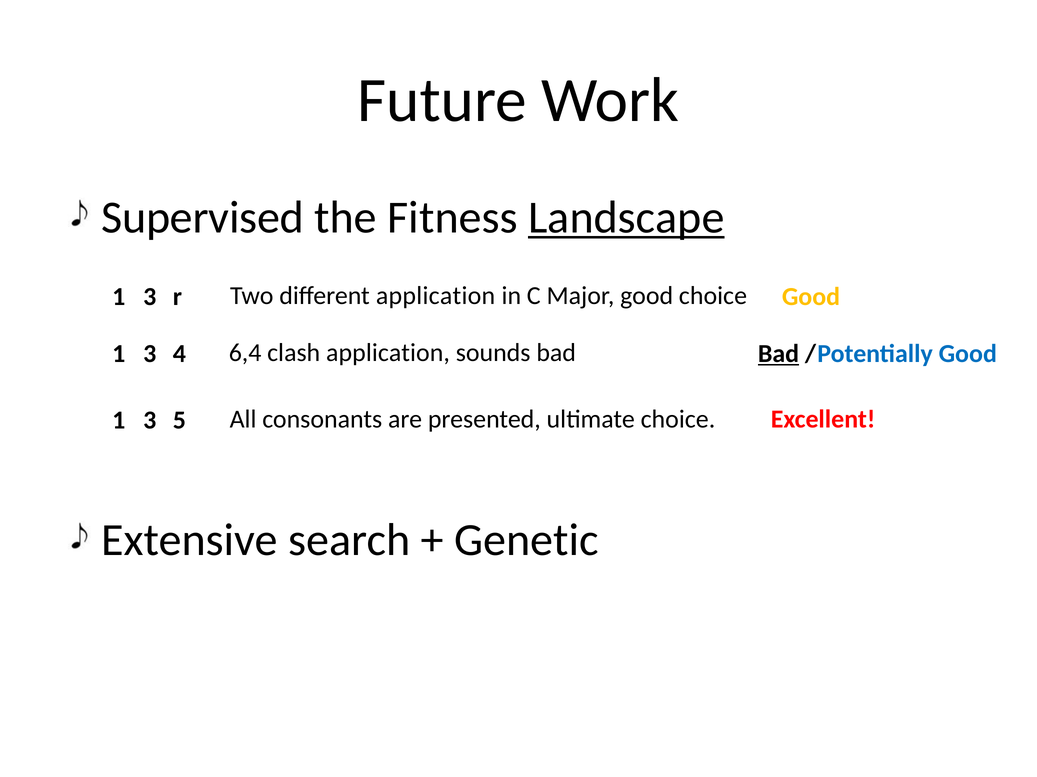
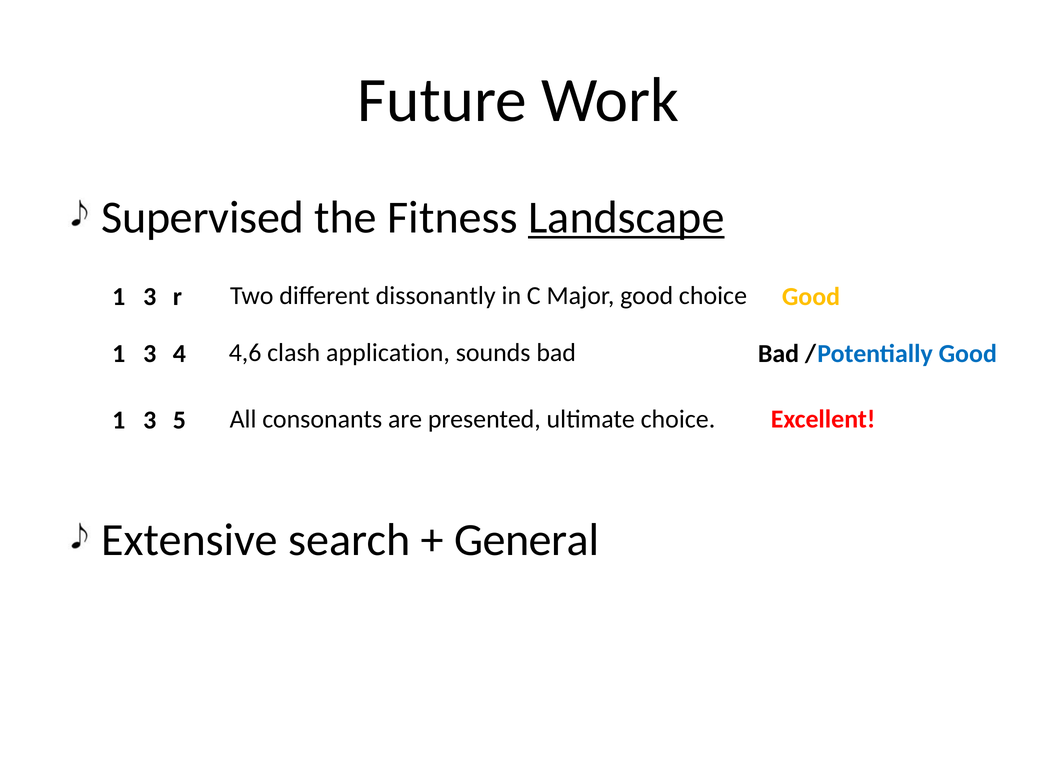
different application: application -> dissonantly (436, 296)
6,4: 6,4 -> 4,6 (245, 353)
Bad underline: present -> none (779, 354)
Genetic: Genetic -> General (527, 541)
